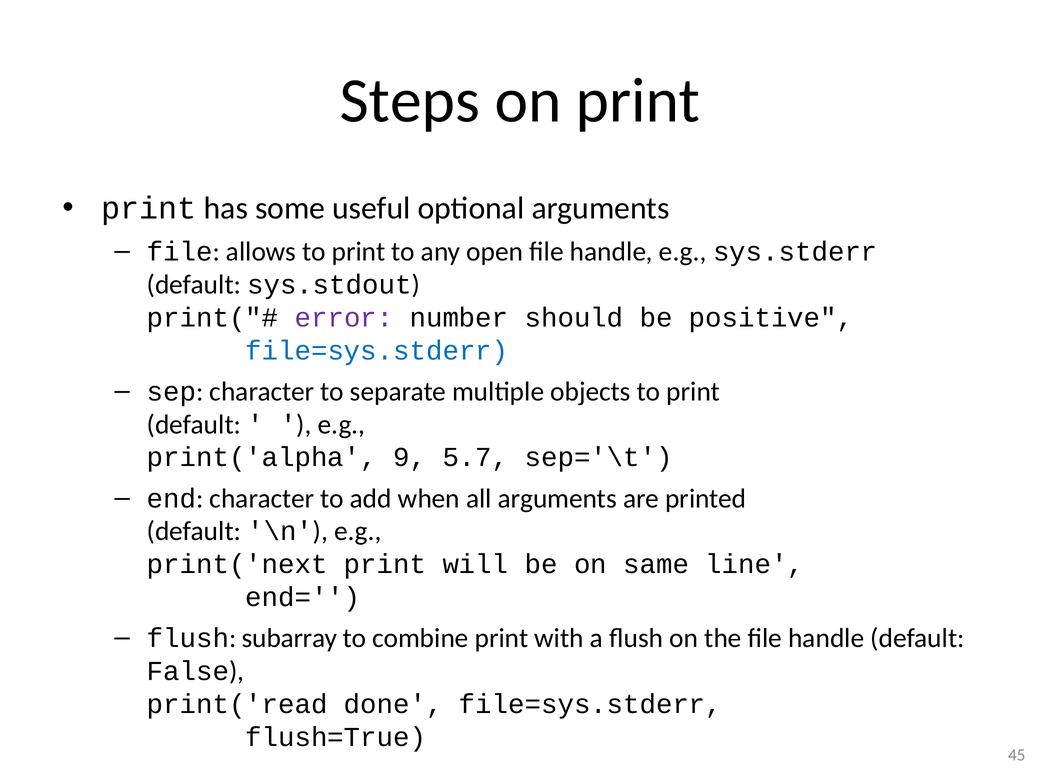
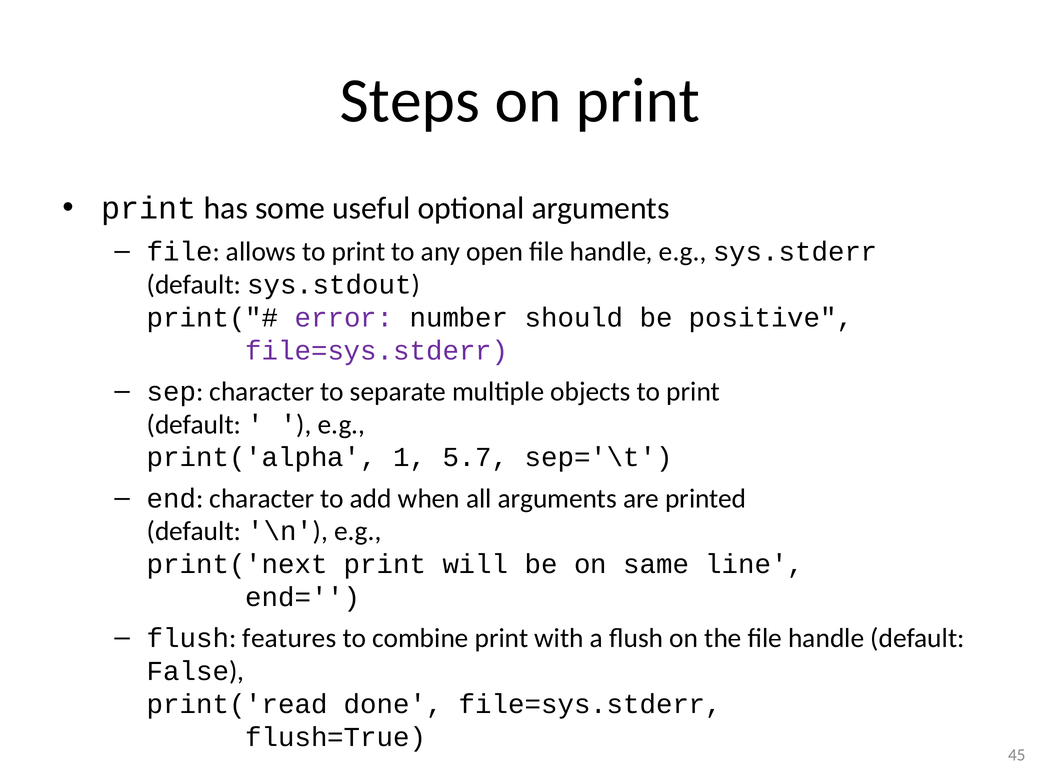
file=sys.stderr colour: blue -> purple (377, 351)
9: 9 -> 1 (410, 457)
subarray: subarray -> features (289, 638)
